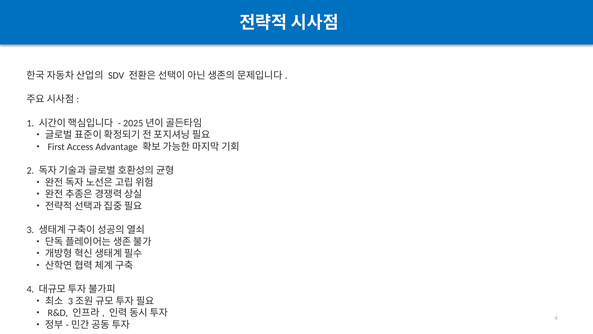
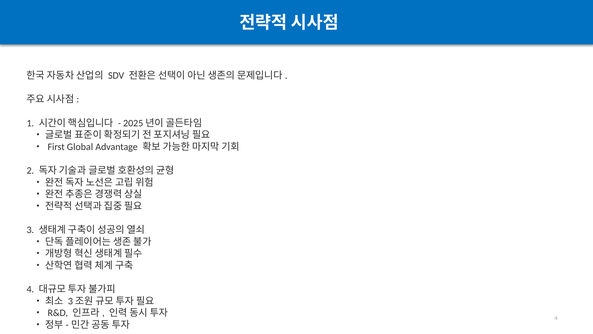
Access: Access -> Global (80, 147)
